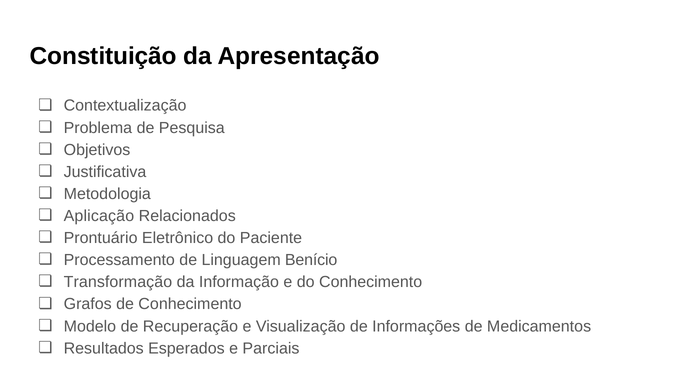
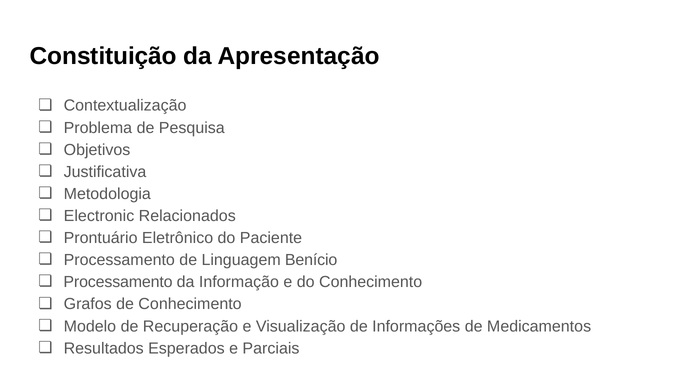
Aplicação: Aplicação -> Electronic (99, 216)
Transformação: Transformação -> Processamento (118, 282)
